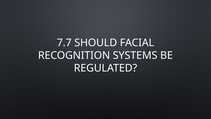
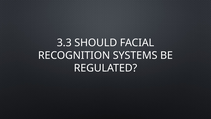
7.7: 7.7 -> 3.3 (64, 43)
